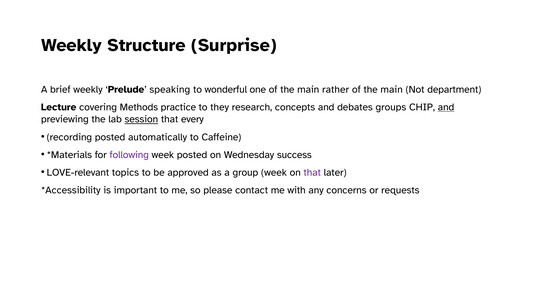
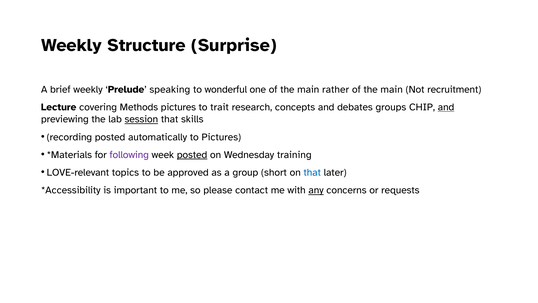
department: department -> recruitment (454, 89)
Methods practice: practice -> pictures (178, 107)
they: they -> trait (220, 107)
every: every -> skills (192, 119)
to Caffeine: Caffeine -> Pictures (221, 137)
posted underline: none -> present (192, 155)
success: success -> training (294, 155)
group week: week -> short (274, 172)
that colour: purple -> blue (312, 172)
any underline: none -> present (316, 190)
